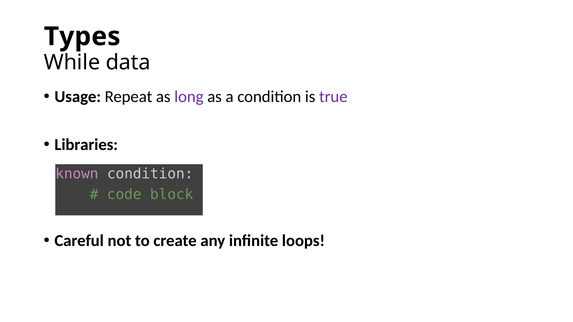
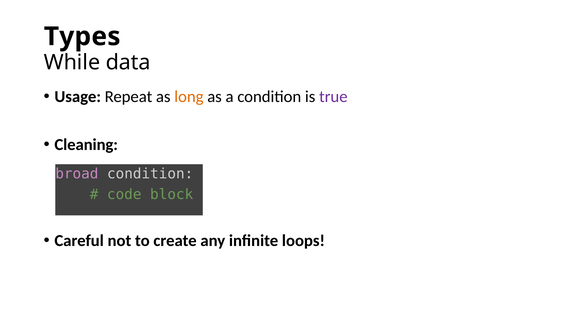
long colour: purple -> orange (189, 97)
Libraries: Libraries -> Cleaning (86, 145)
known: known -> broad (77, 174)
